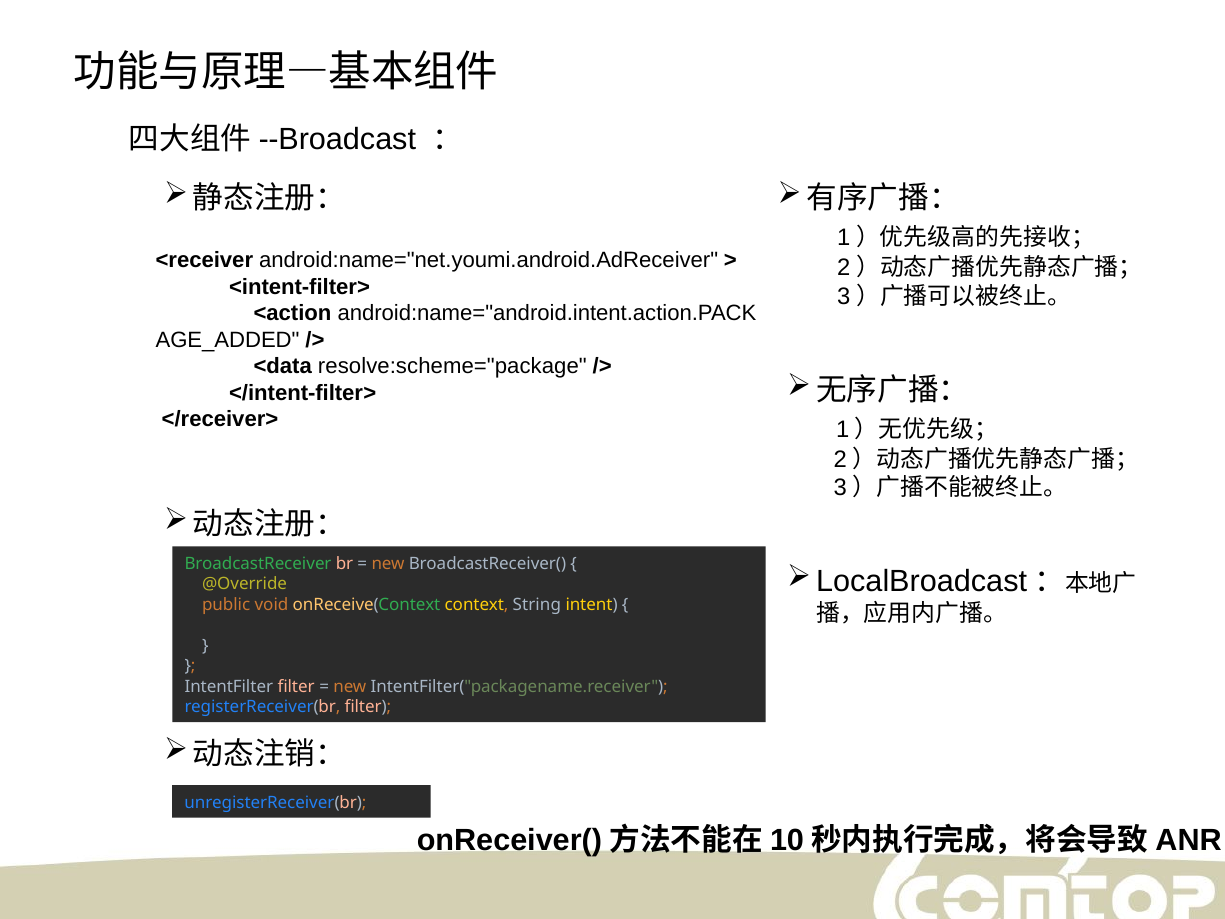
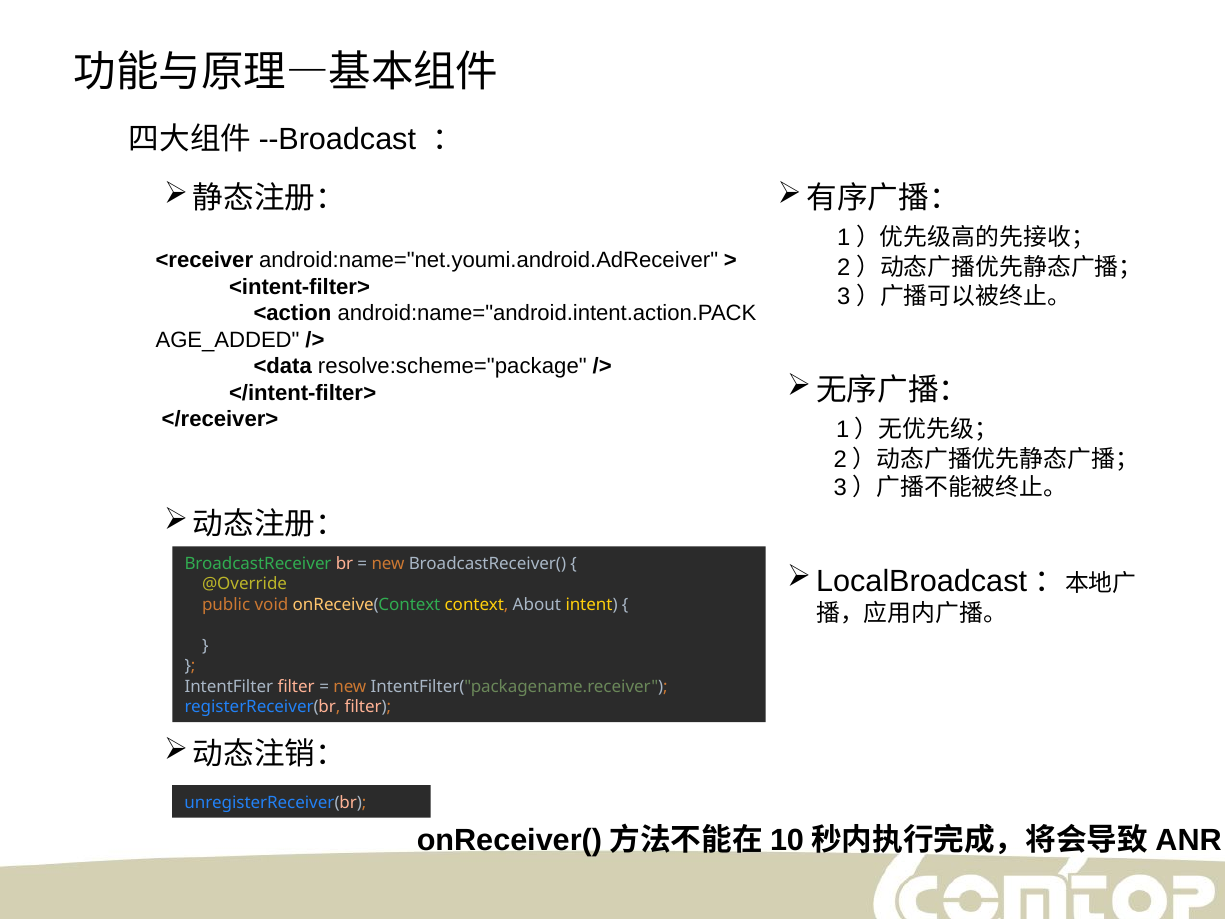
String: String -> About (537, 605)
